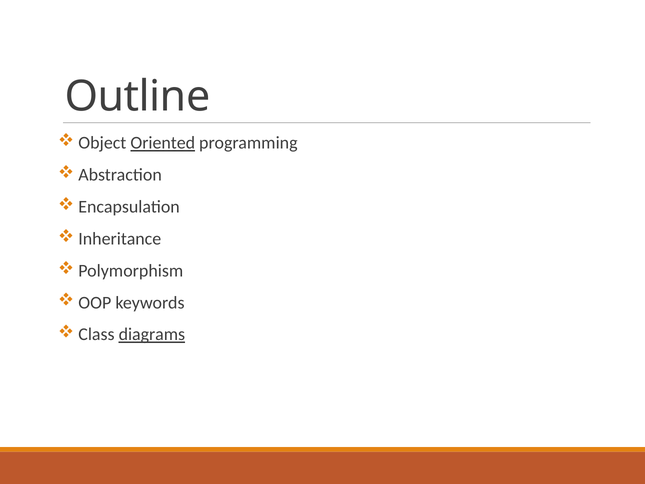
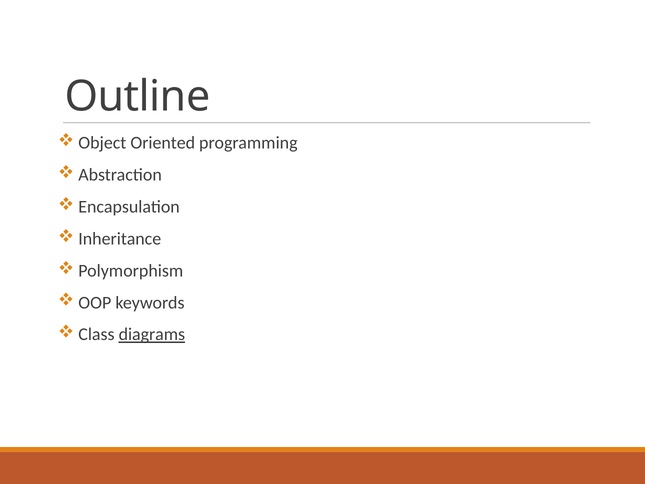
Oriented underline: present -> none (163, 143)
